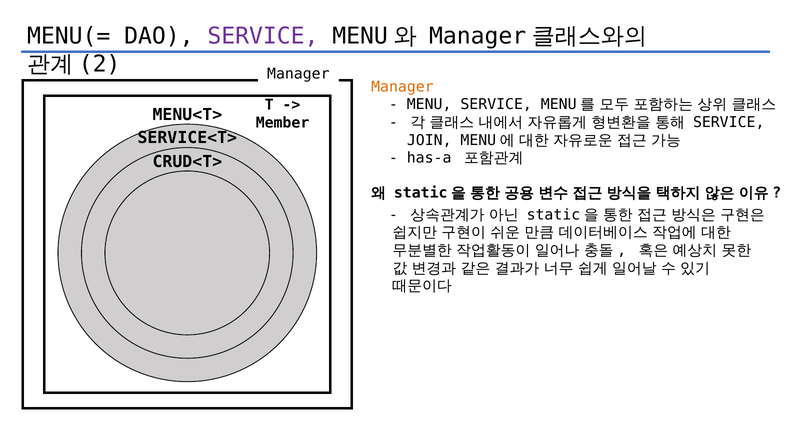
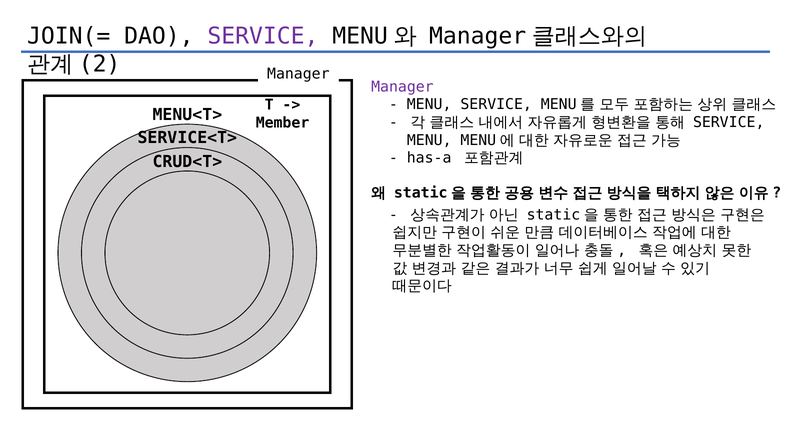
MENU(=: MENU(= -> JOIN(= (69, 36)
Manager colour: orange -> purple (402, 87)
JOIN: JOIN -> MENU (429, 140)
